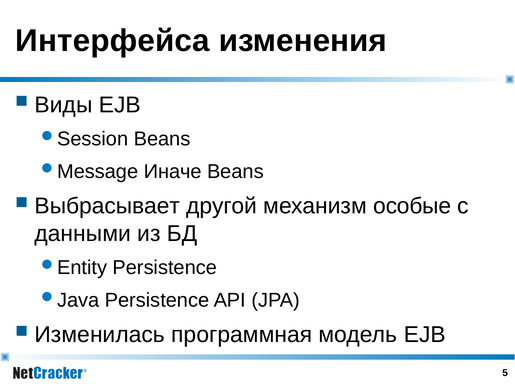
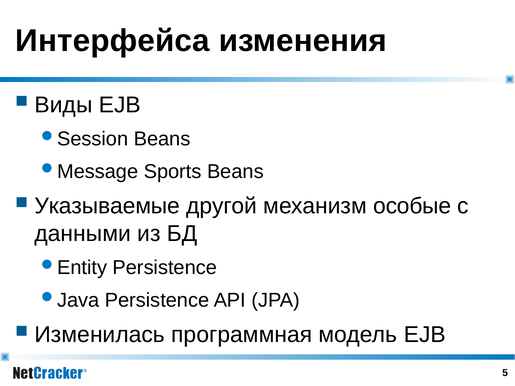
Иначе: Иначе -> Sports (173, 172)
Выбрасывает: Выбрасывает -> Указываемые (107, 206)
